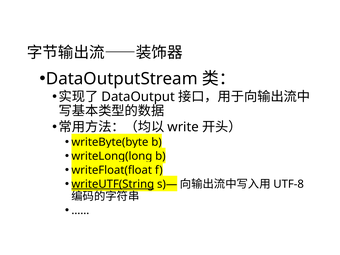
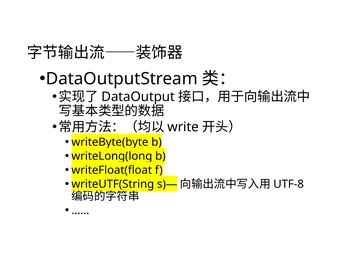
writeUTF(String underline: present -> none (113, 184)
